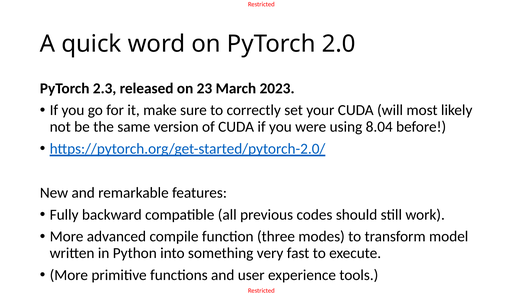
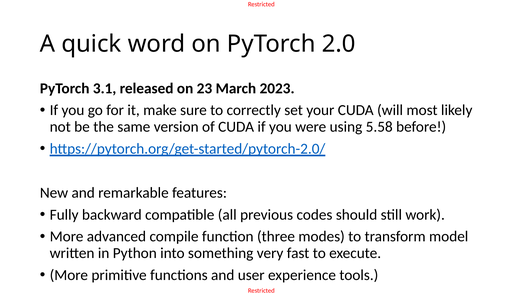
2.3: 2.3 -> 3.1 (105, 88)
8.04: 8.04 -> 5.58 (379, 127)
